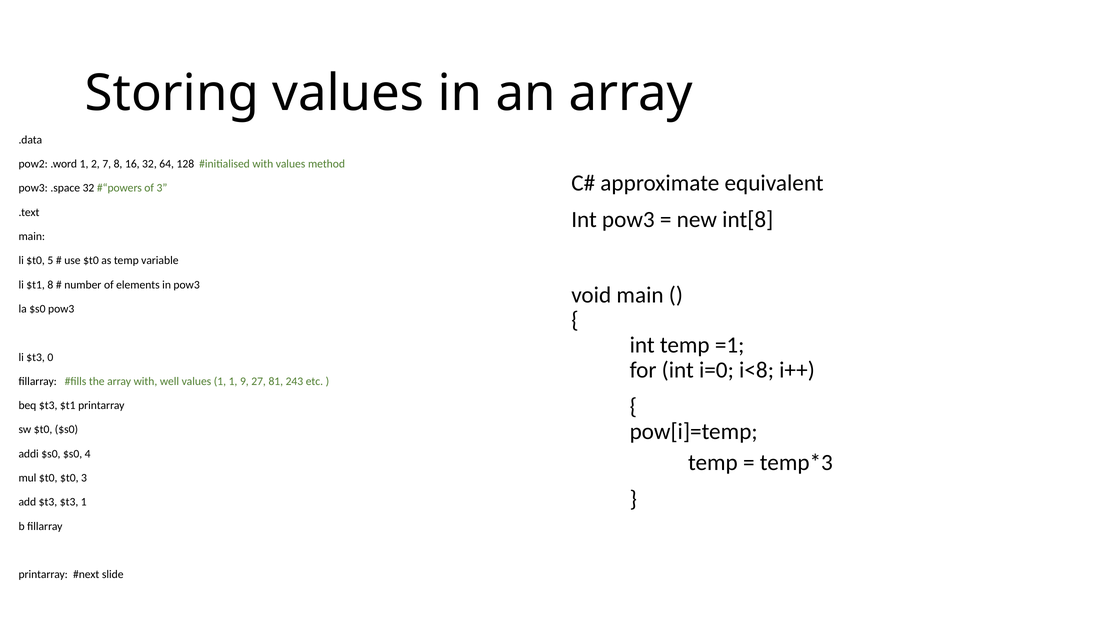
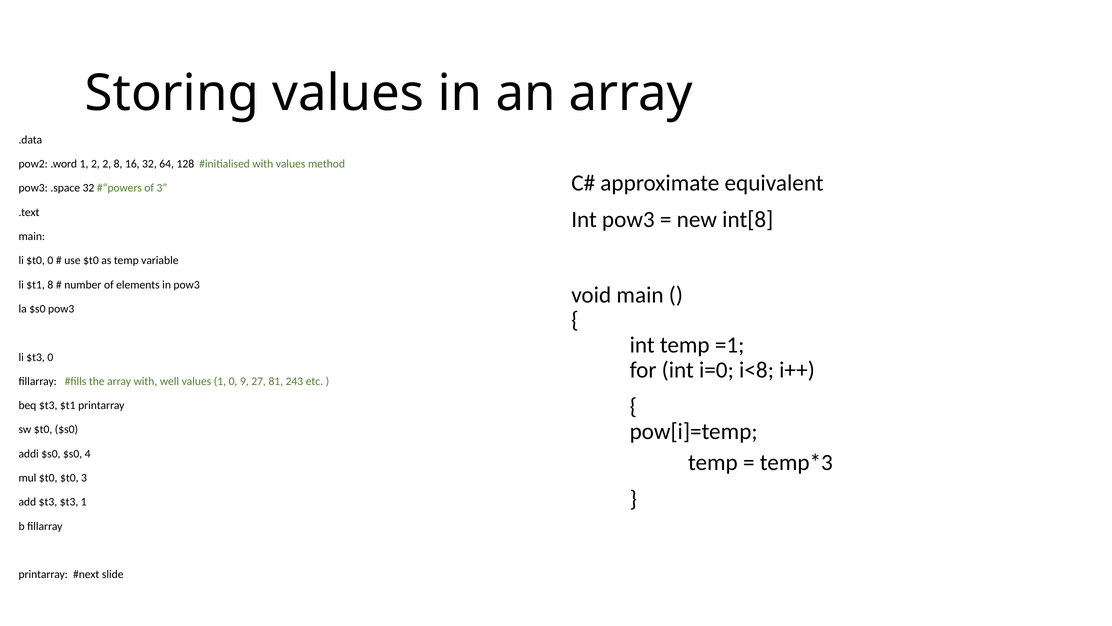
2 7: 7 -> 2 (107, 164)
$t0 5: 5 -> 0 (50, 260)
1 1: 1 -> 0 (233, 381)
